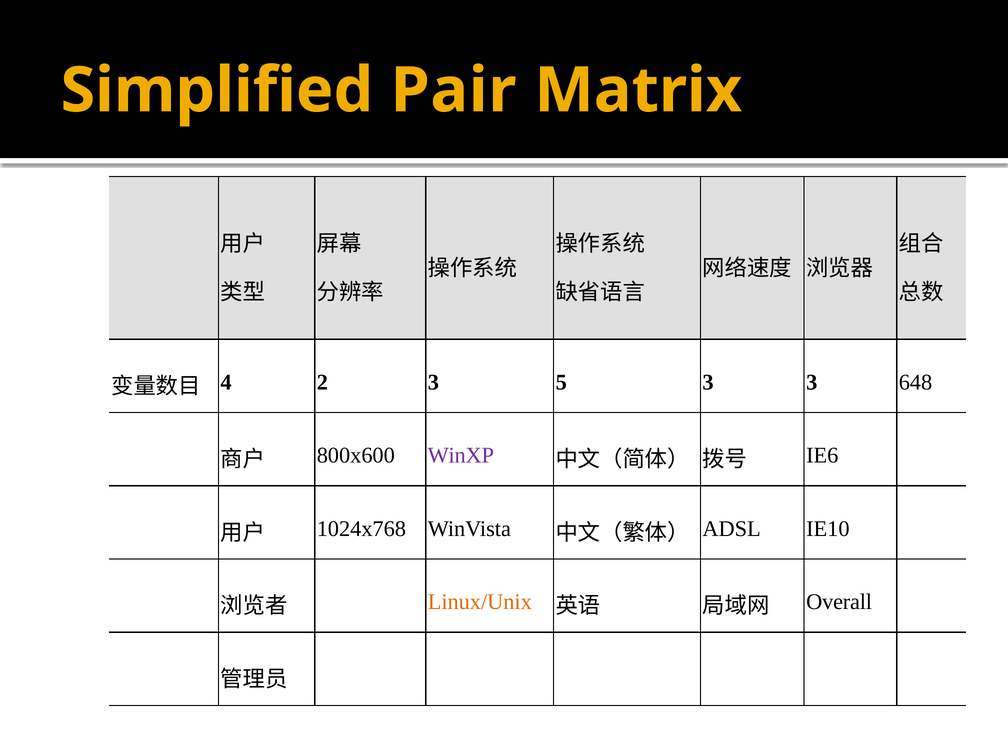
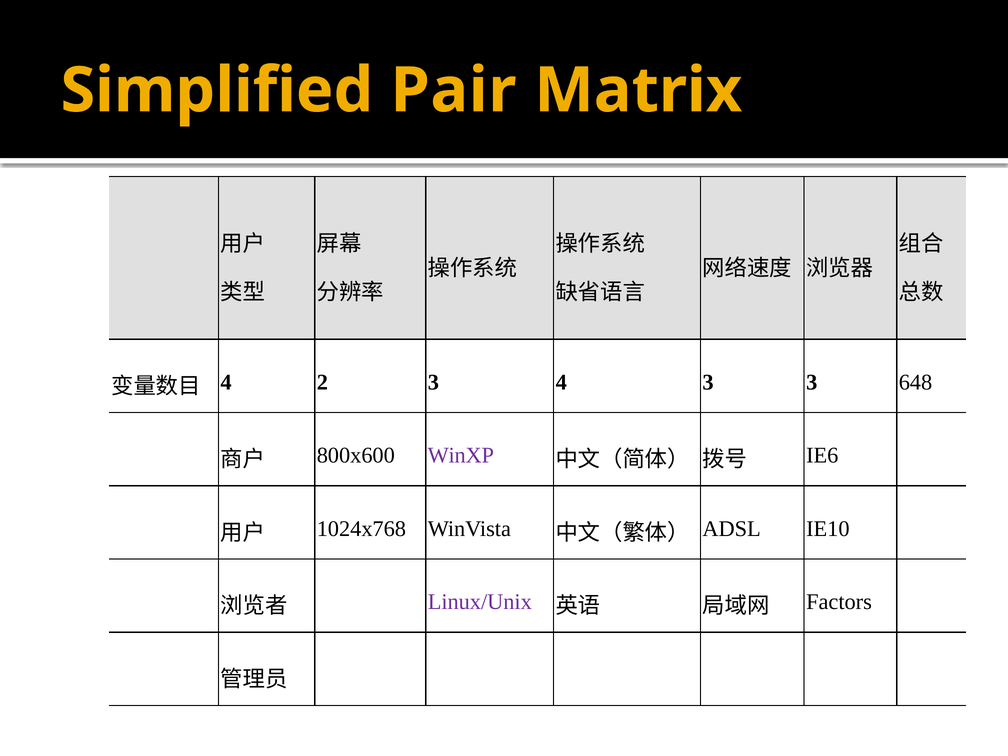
3 5: 5 -> 4 (561, 382)
Linux/Unix colour: orange -> purple (480, 602)
Overall: Overall -> Factors (839, 602)
